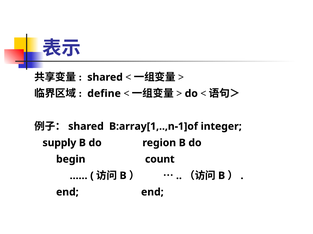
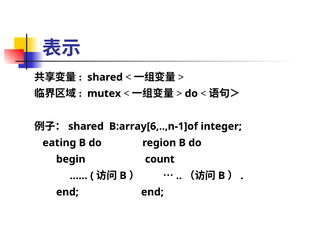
define: define -> mutex (104, 94)
B:array[1,..,n-1]of: B:array[1,..,n-1]of -> B:array[6,..,n-1]of (154, 127)
supply: supply -> eating (59, 143)
